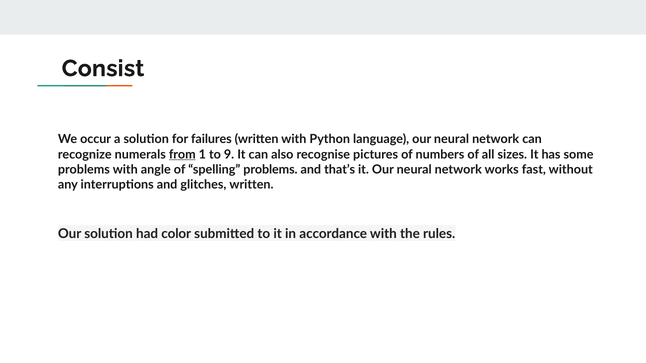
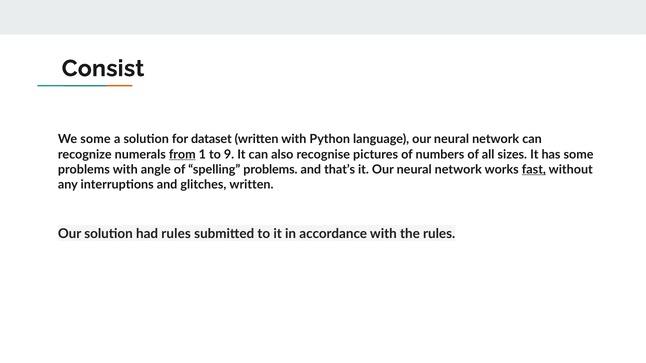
We occur: occur -> some (95, 139)
failures: failures -> dataset (211, 139)
fast underline: none -> present (534, 170)
had color: color -> rules (176, 234)
